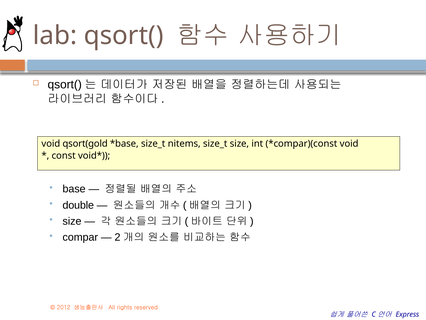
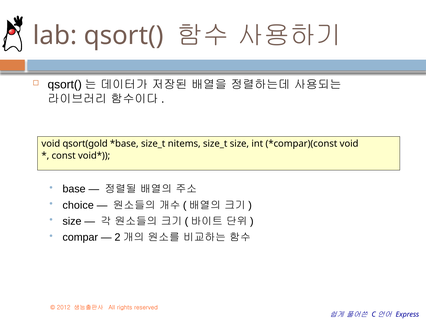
double: double -> choice (78, 205)
